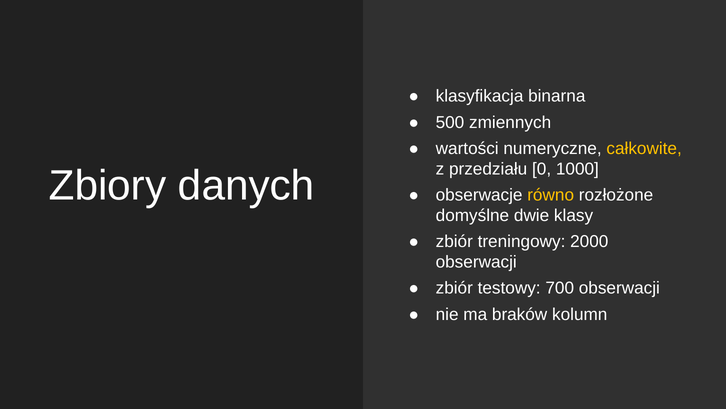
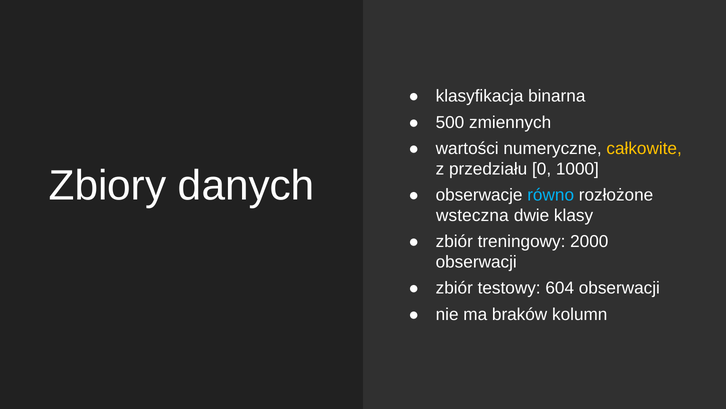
równo colour: yellow -> light blue (551, 195)
domyślne: domyślne -> wsteczna (472, 215)
700: 700 -> 604 (560, 288)
